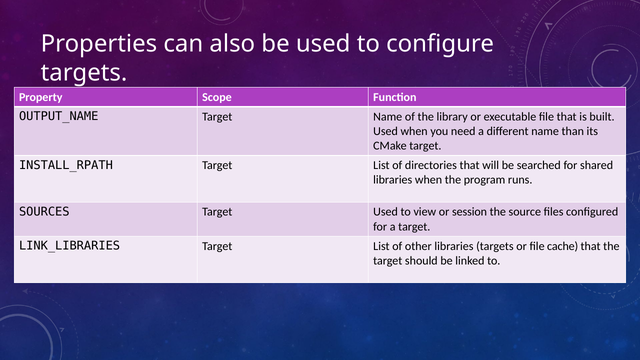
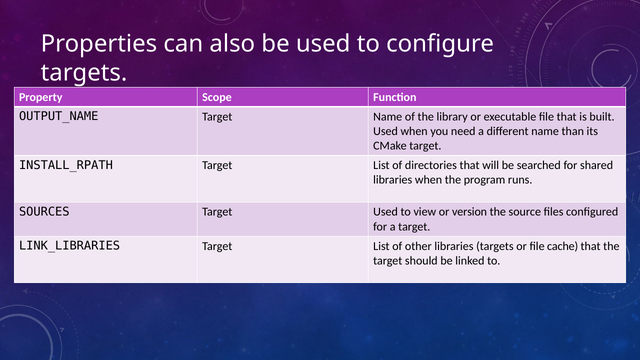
session: session -> version (470, 212)
